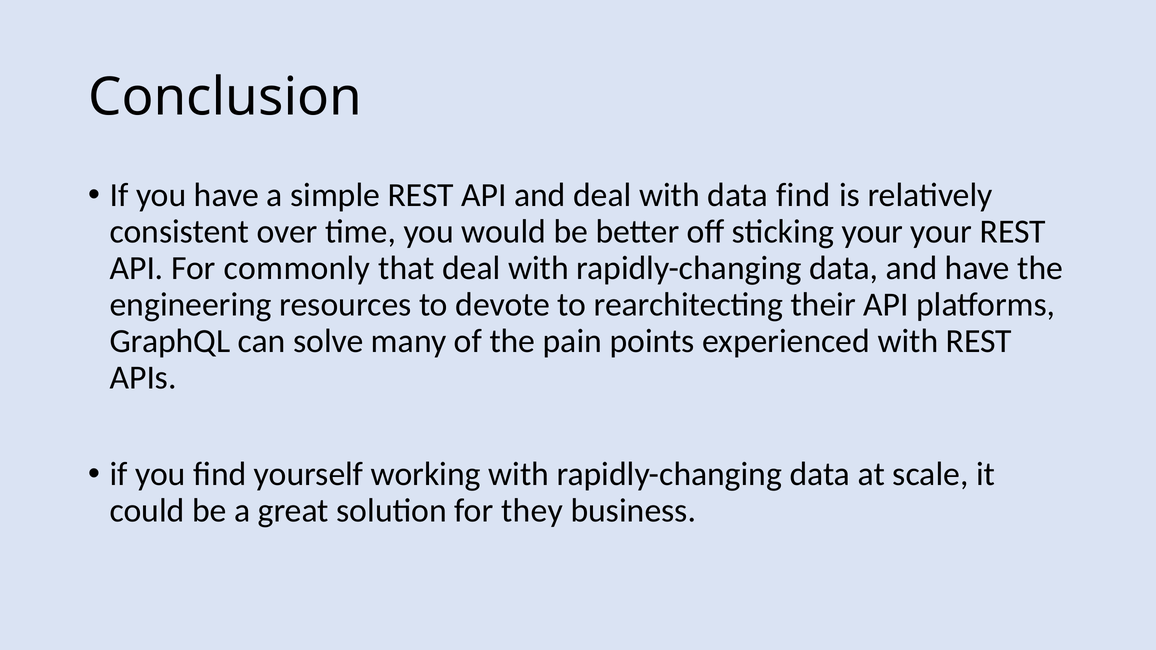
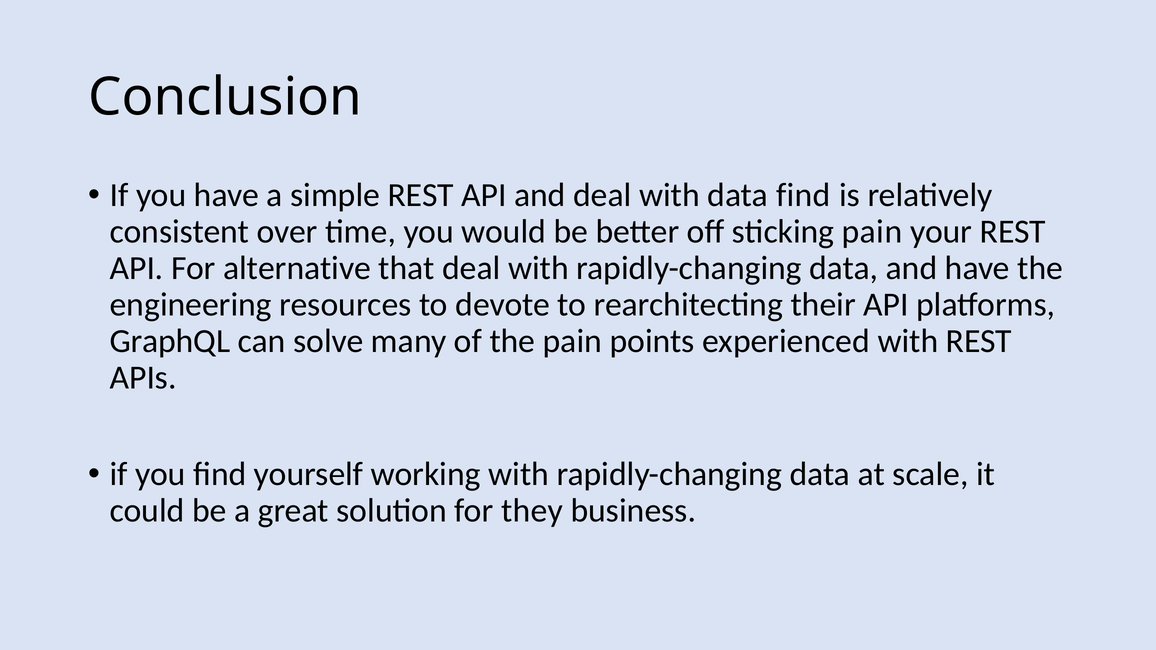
sticking your: your -> pain (872, 232)
commonly: commonly -> alternative (297, 268)
